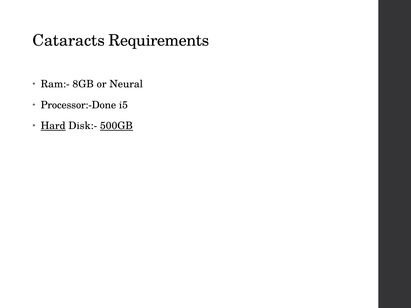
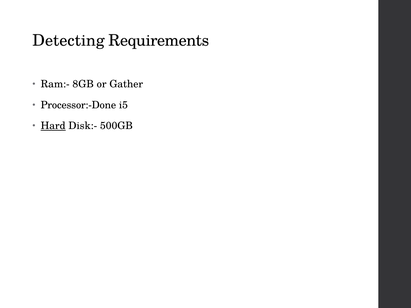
Cataracts: Cataracts -> Detecting (69, 41)
Neural: Neural -> Gather (126, 84)
500GB underline: present -> none (116, 126)
